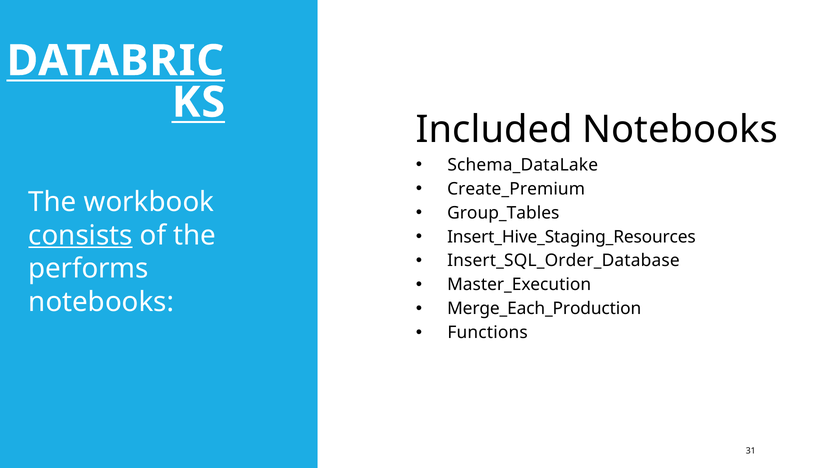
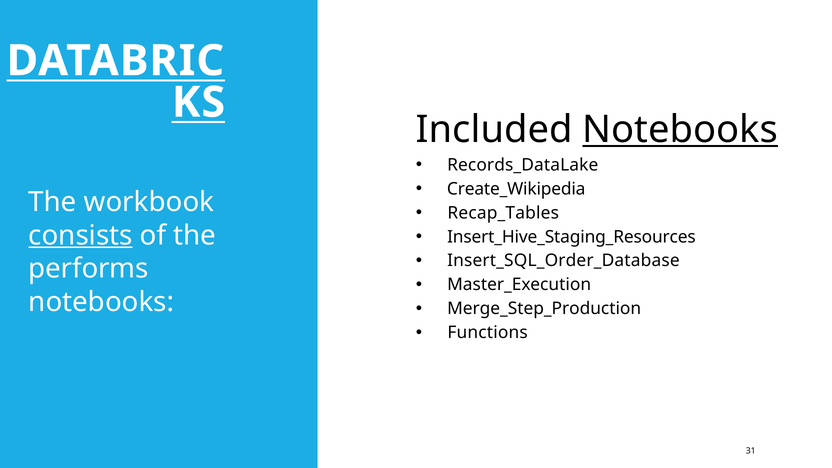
Notebooks underline: none -> present (680, 130)
Schema_DataLake: Schema_DataLake -> Records_DataLake (523, 165)
Create_Premium: Create_Premium -> Create_Wikipedia (516, 189)
Group_Tables: Group_Tables -> Recap_Tables (503, 213)
Merge_Each_Production: Merge_Each_Production -> Merge_Step_Production (544, 309)
